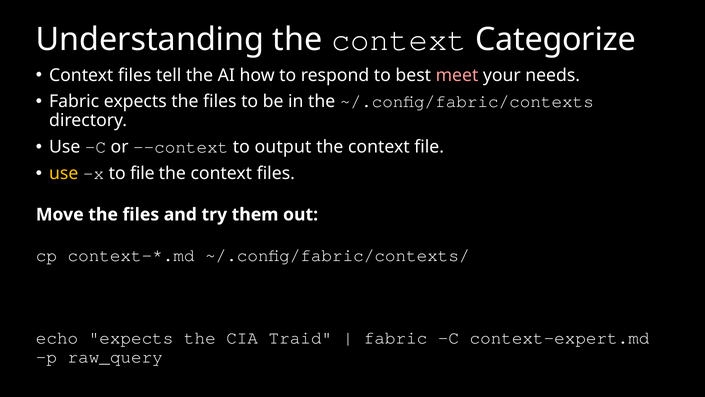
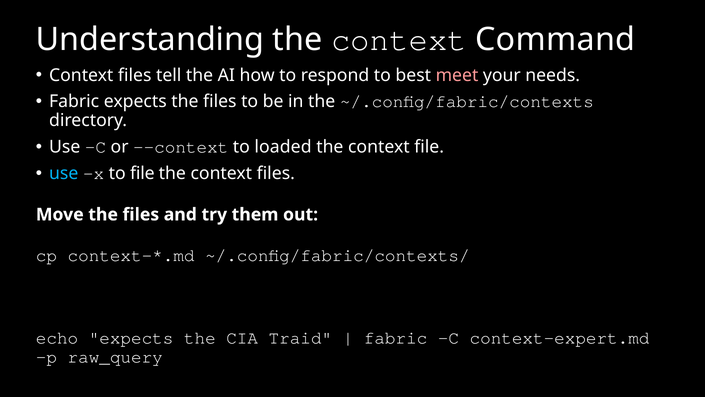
Categorize: Categorize -> Command (555, 39)
output: output -> loaded (283, 147)
use colour: yellow -> light blue (64, 173)
